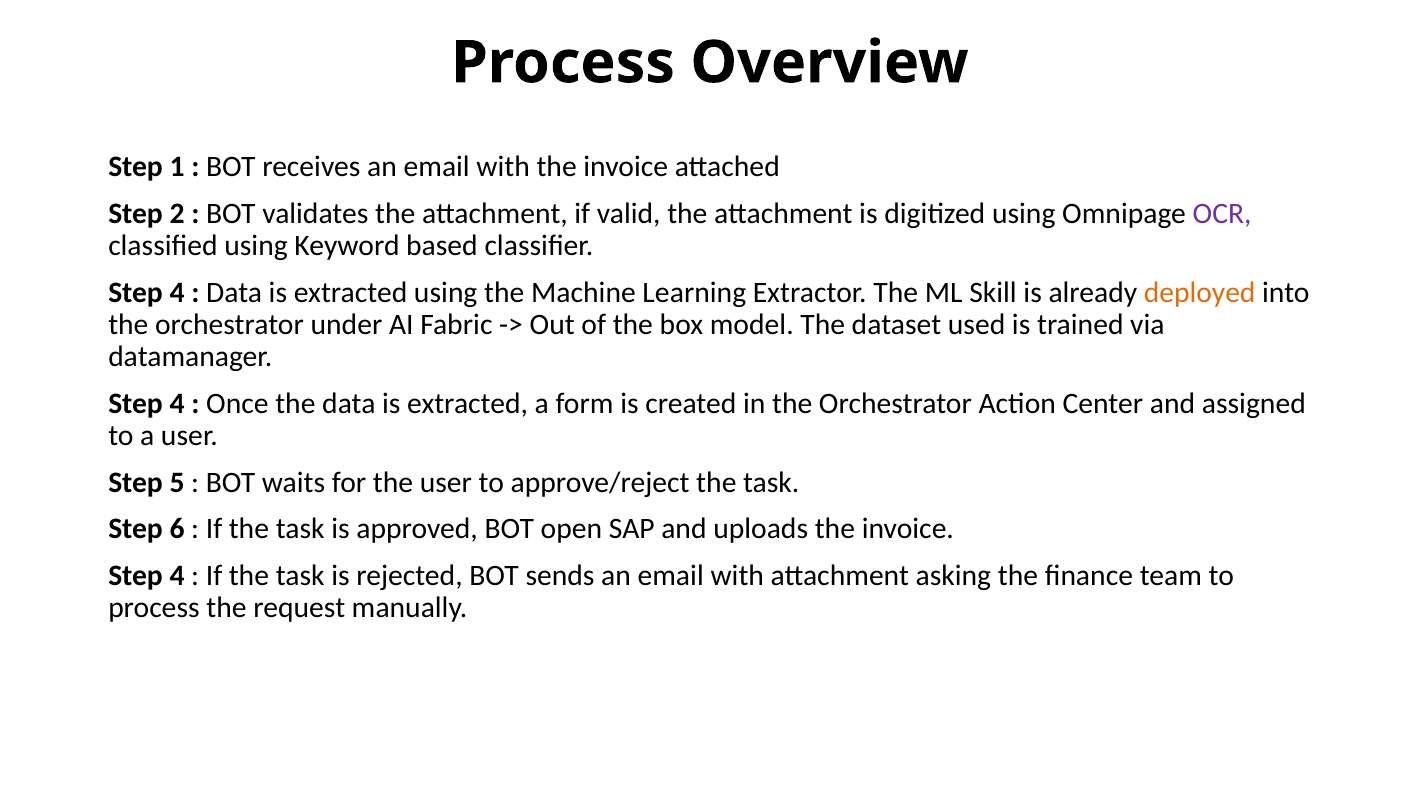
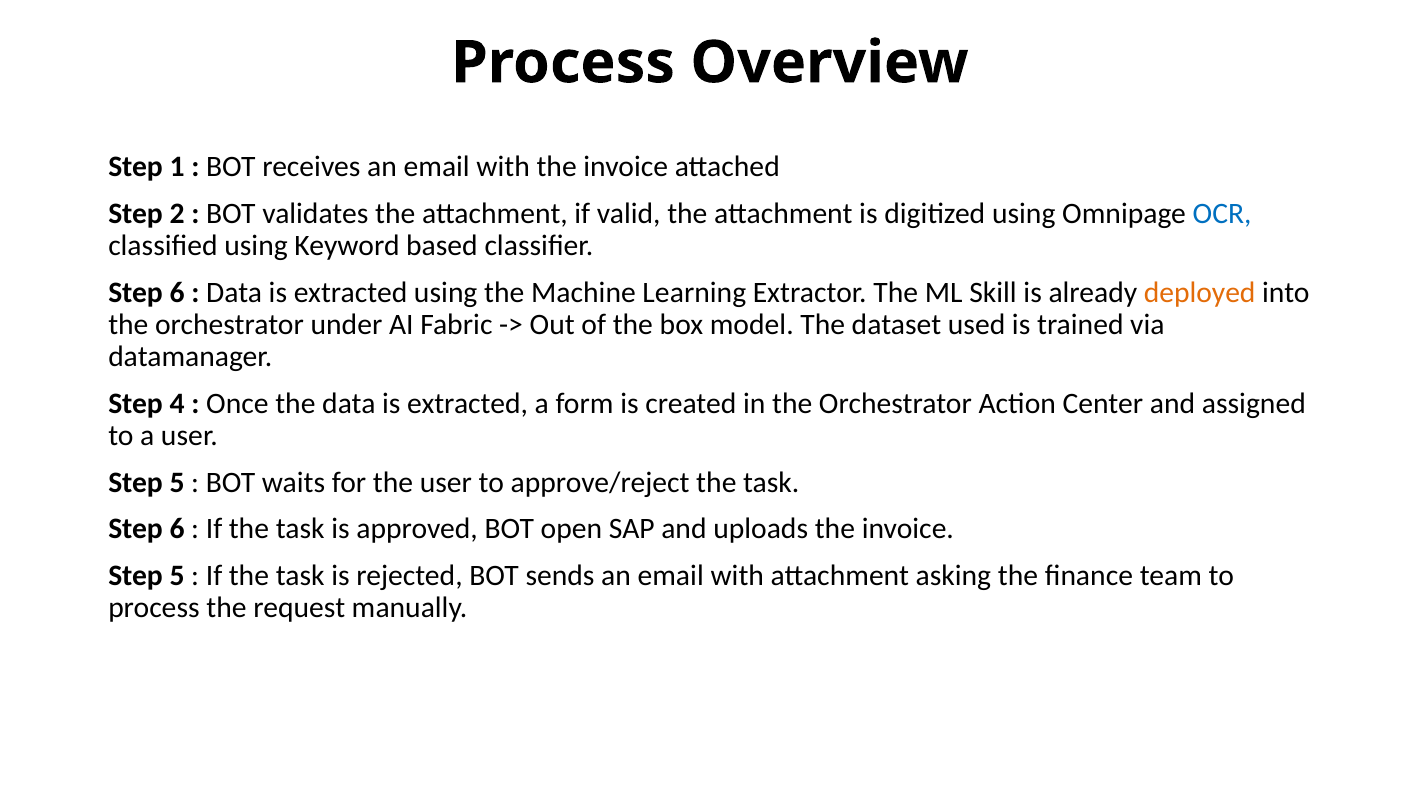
OCR colour: purple -> blue (1222, 214)
4: 4 -> 6 (177, 293)
4: 4 -> 5 (177, 576)
